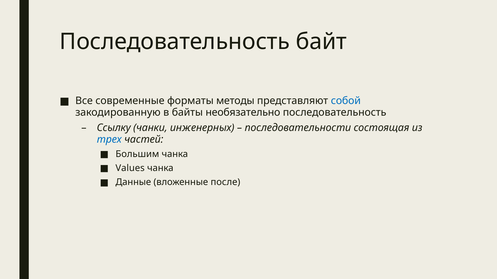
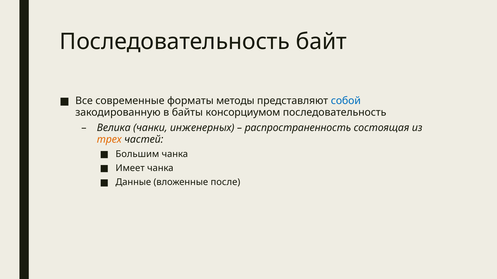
необязательно: необязательно -> консорциумом (243, 113)
Ссылку: Ссылку -> Велика (114, 128)
последовательности: последовательности -> распространенность (298, 128)
трех colour: blue -> orange (109, 140)
Values: Values -> Имеет (130, 168)
